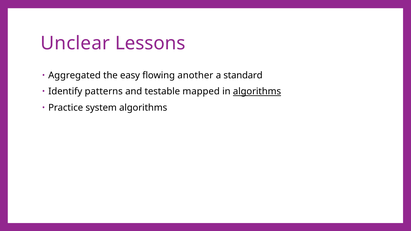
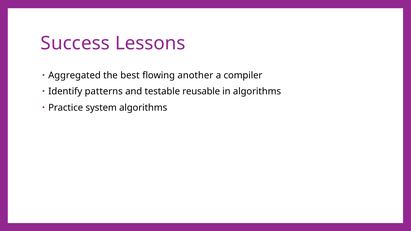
Unclear: Unclear -> Success (75, 43)
easy: easy -> best (130, 75)
standard: standard -> compiler (243, 75)
mapped: mapped -> reusable (201, 92)
algorithms underline: present -> none (257, 92)
